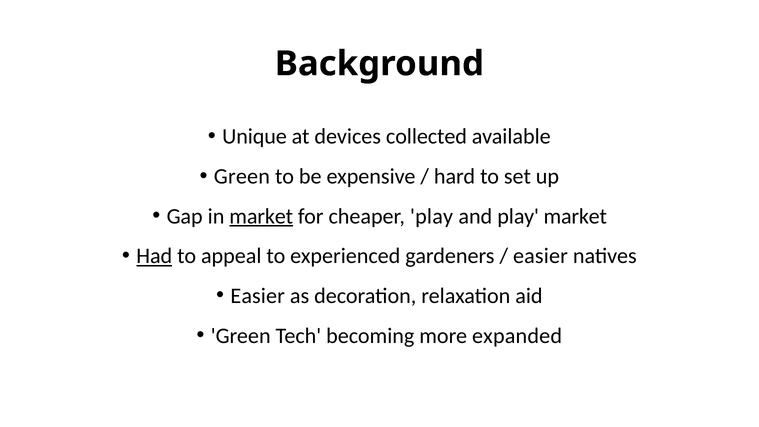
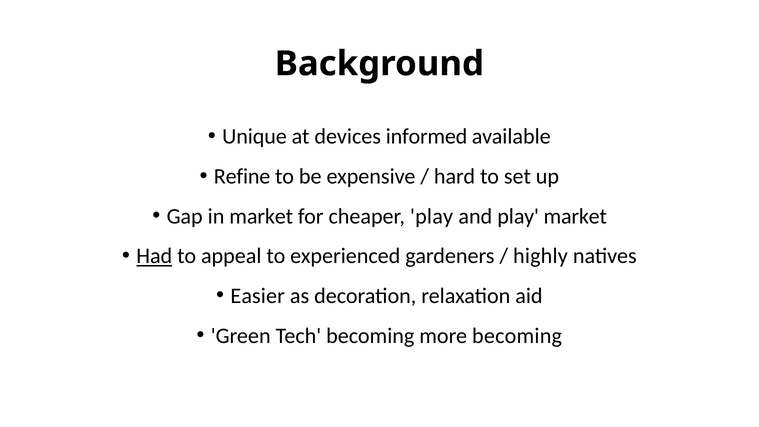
collected: collected -> informed (427, 137)
Green: Green -> Refine (242, 176)
market underline: present -> none (261, 216)
easier: easier -> highly (540, 256)
more expanded: expanded -> becoming (517, 336)
